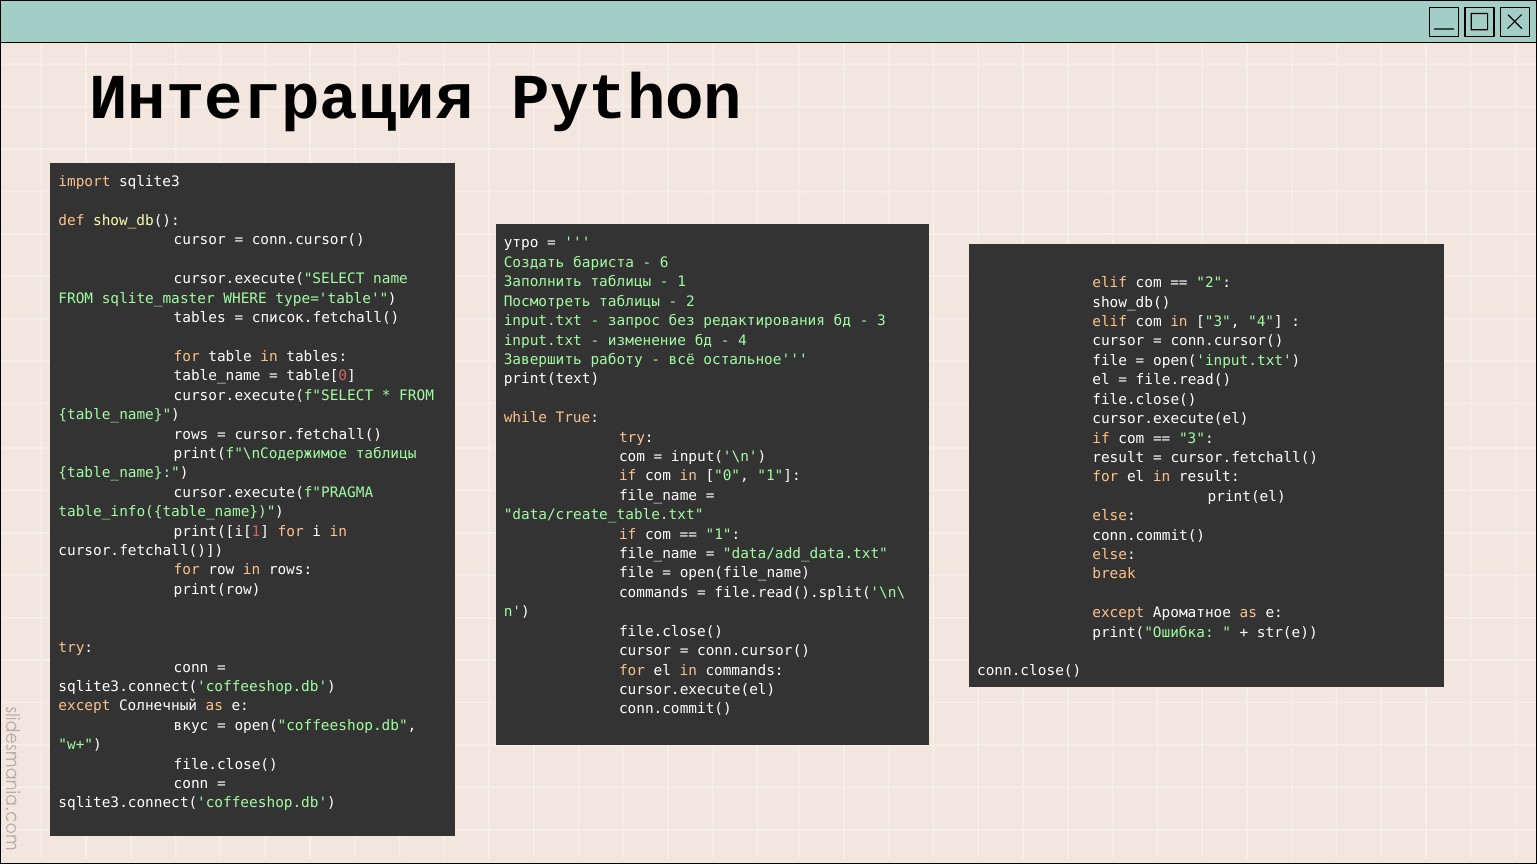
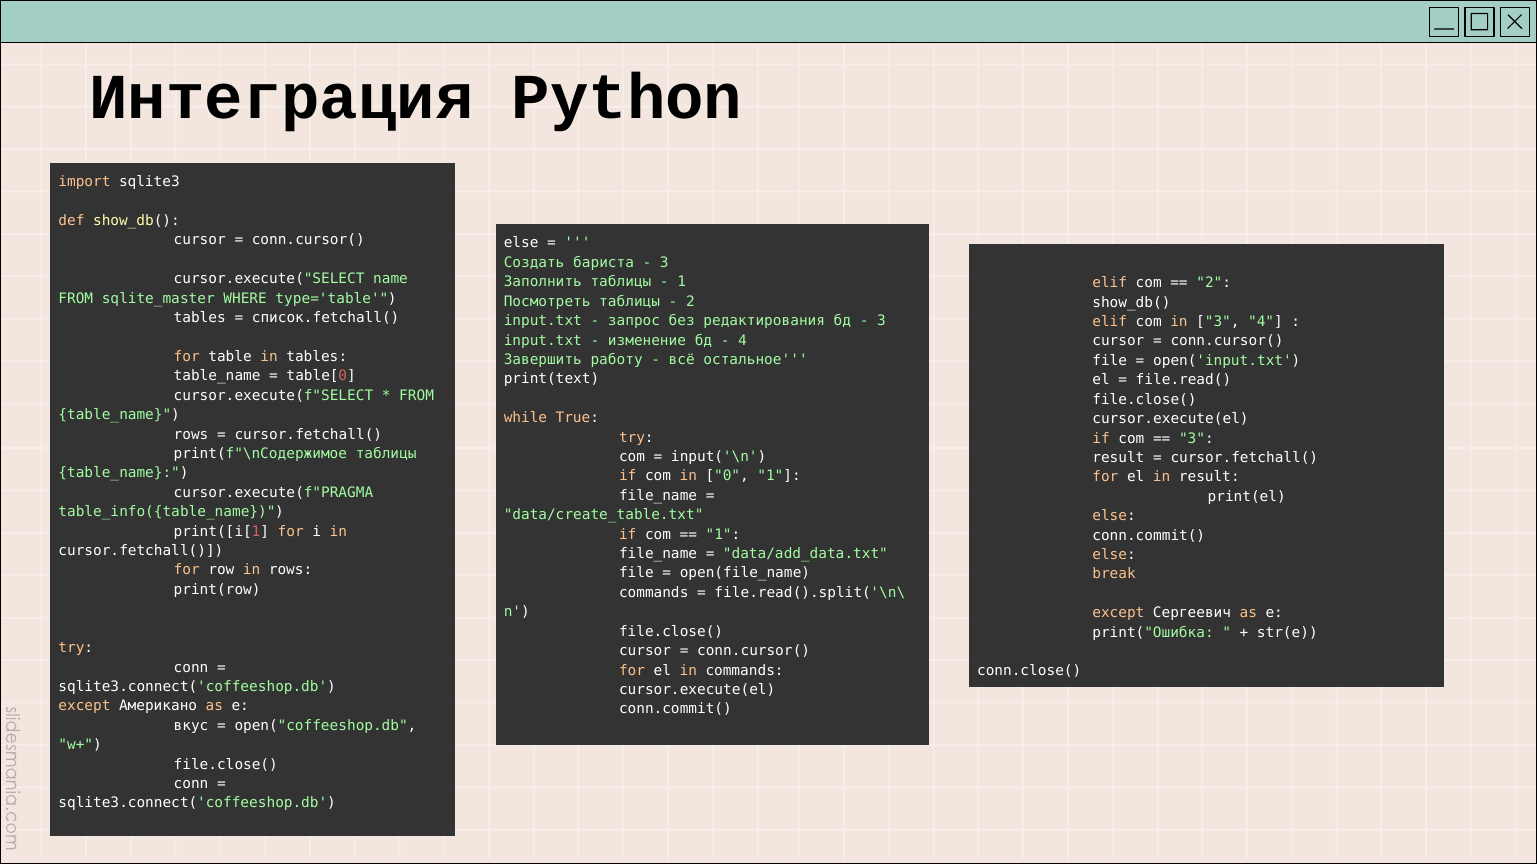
утро: утро -> else (521, 243)
6: 6 -> 3 (664, 263)
Ароматное: Ароматное -> Сергеевич (1192, 613)
Солнечный: Солнечный -> Американо (158, 707)
